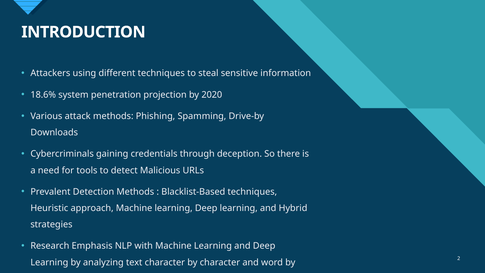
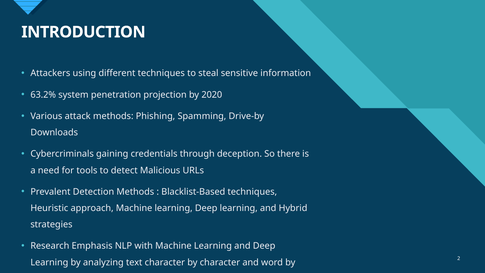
18.6%: 18.6% -> 63.2% (43, 95)
